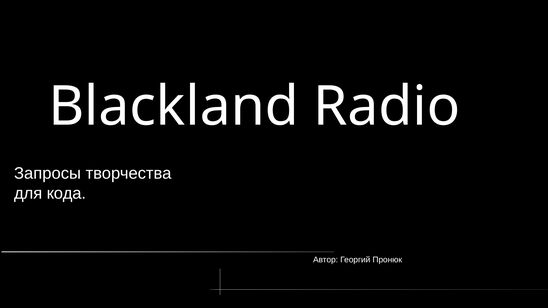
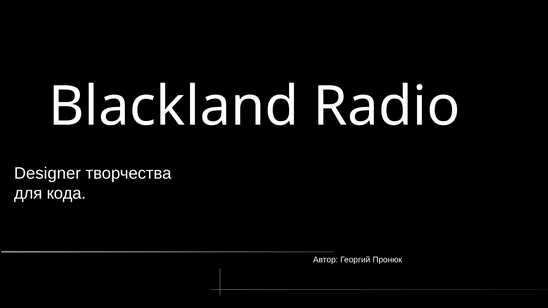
Запросы: Запросы -> Designer (47, 174)
